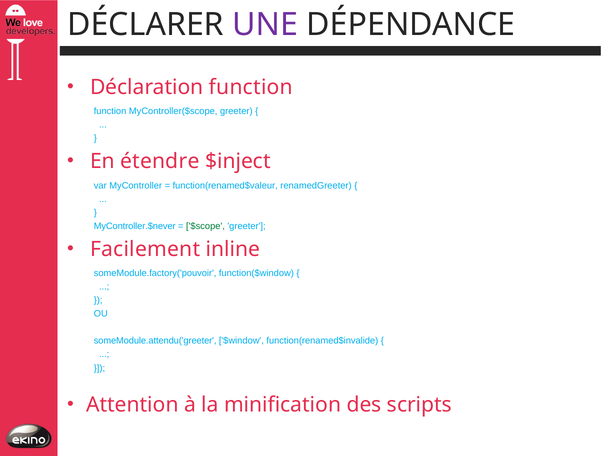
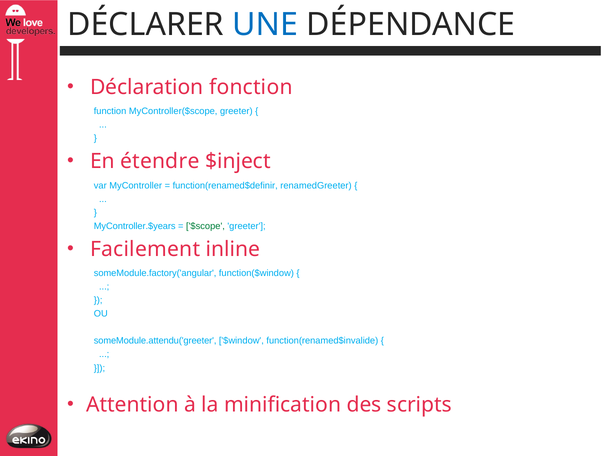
UNE colour: purple -> blue (265, 24)
Déclaration function: function -> fonction (251, 87)
function(renamed$valeur: function(renamed$valeur -> function(renamed$definir (225, 185)
MyController.$never: MyController.$never -> MyController.$years (135, 226)
someModule.factory('pouvoir: someModule.factory('pouvoir -> someModule.factory('angular (155, 273)
